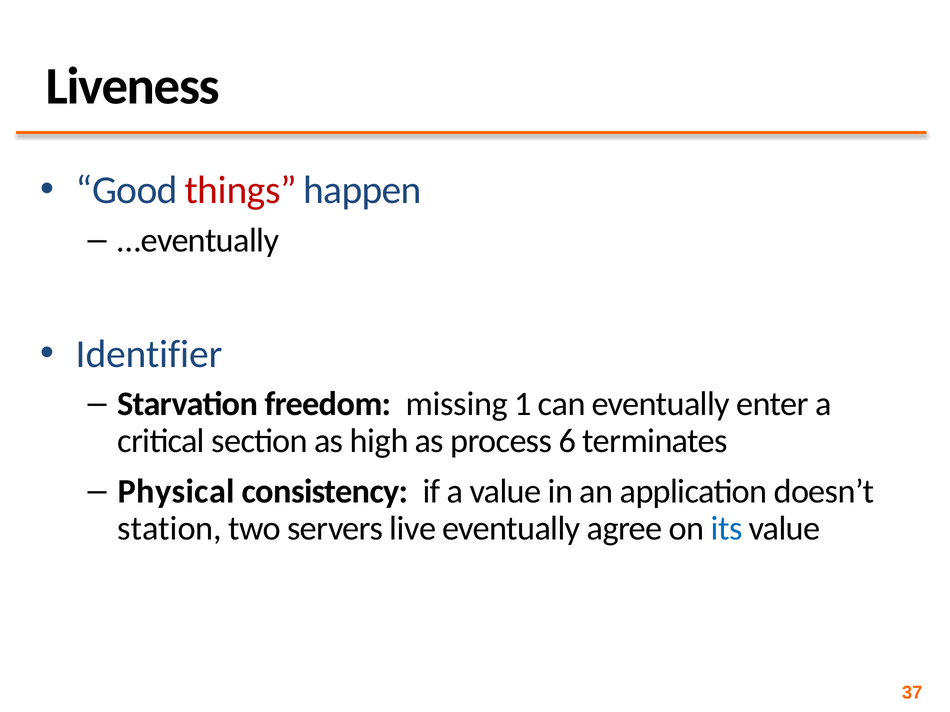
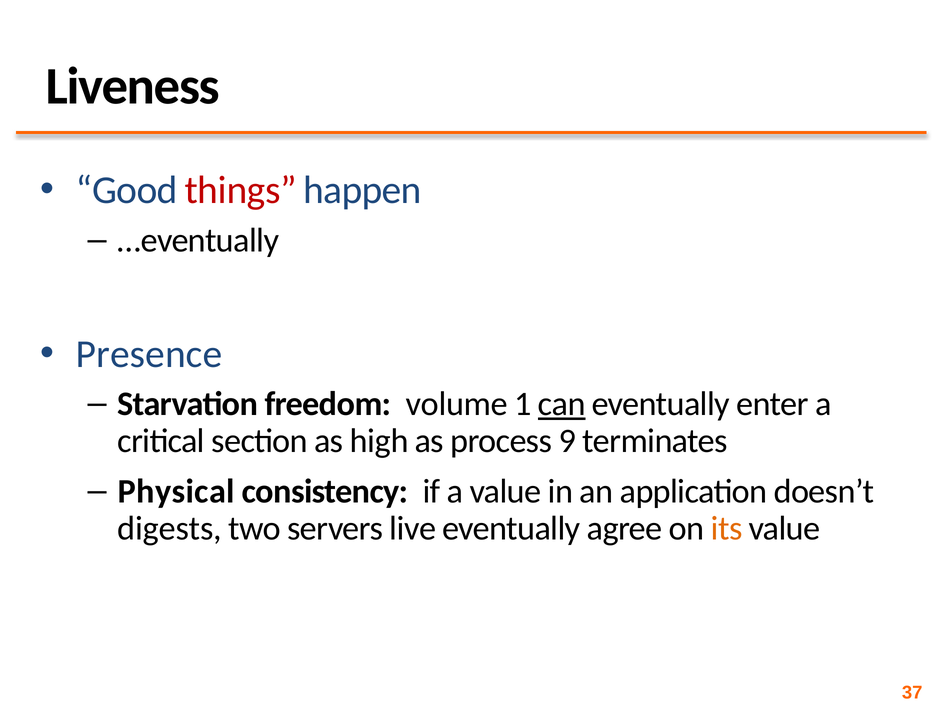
Identifier: Identifier -> Presence (149, 354)
missing: missing -> volume (457, 404)
can underline: none -> present (562, 404)
6: 6 -> 9 (567, 441)
station: station -> digests (170, 529)
its colour: blue -> orange (727, 529)
